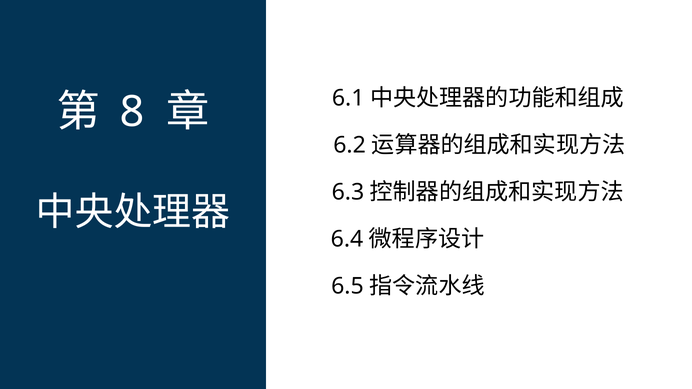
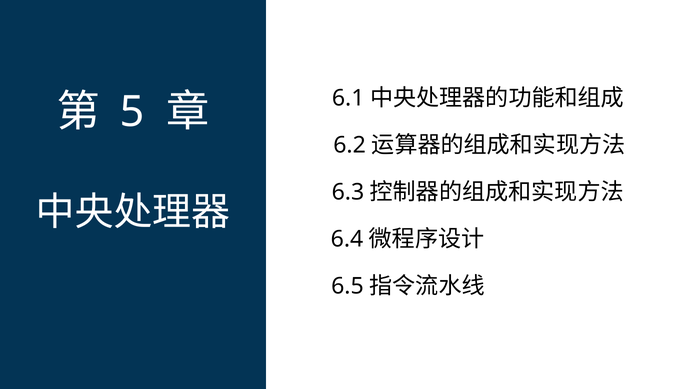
8: 8 -> 5 (132, 112)
